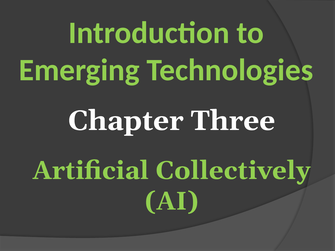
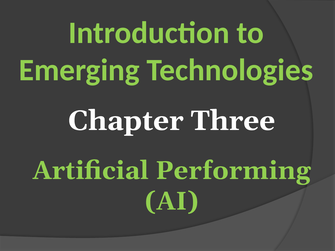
Collectively: Collectively -> Performing (233, 171)
